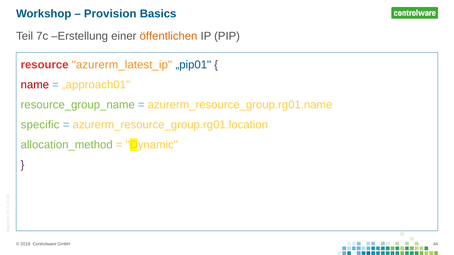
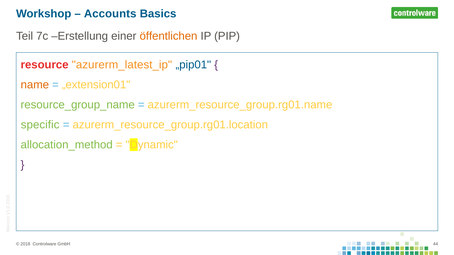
Provision: Provision -> Accounts (110, 14)
name colour: red -> orange (35, 85)
„approach01: „approach01 -> „extension01 (96, 85)
